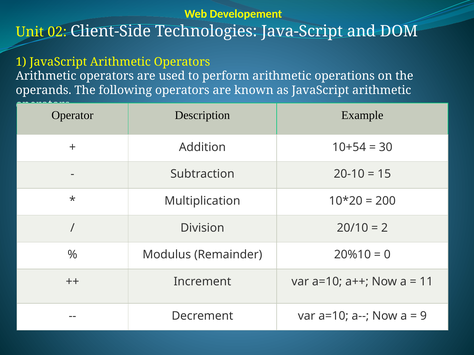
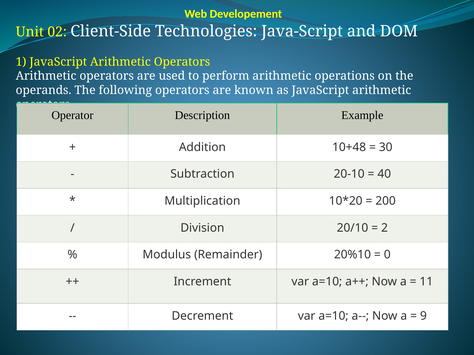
10+54: 10+54 -> 10+48 (349, 147)
15: 15 -> 40 (384, 174)
